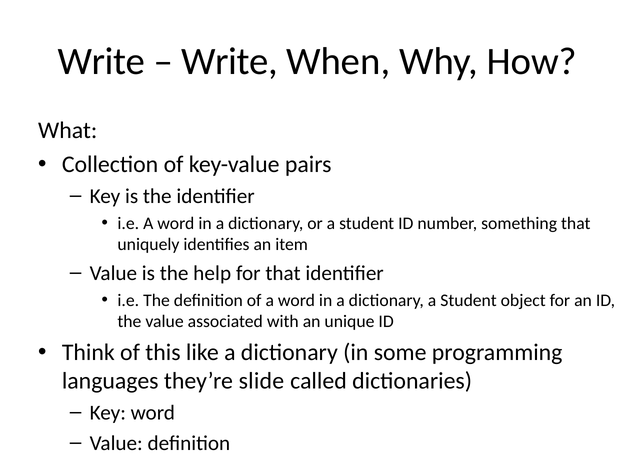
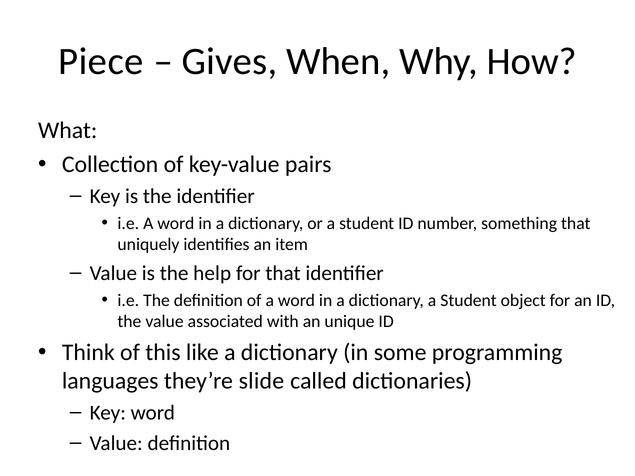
Write: Write -> Piece (101, 61)
Write: Write -> Gives (229, 61)
